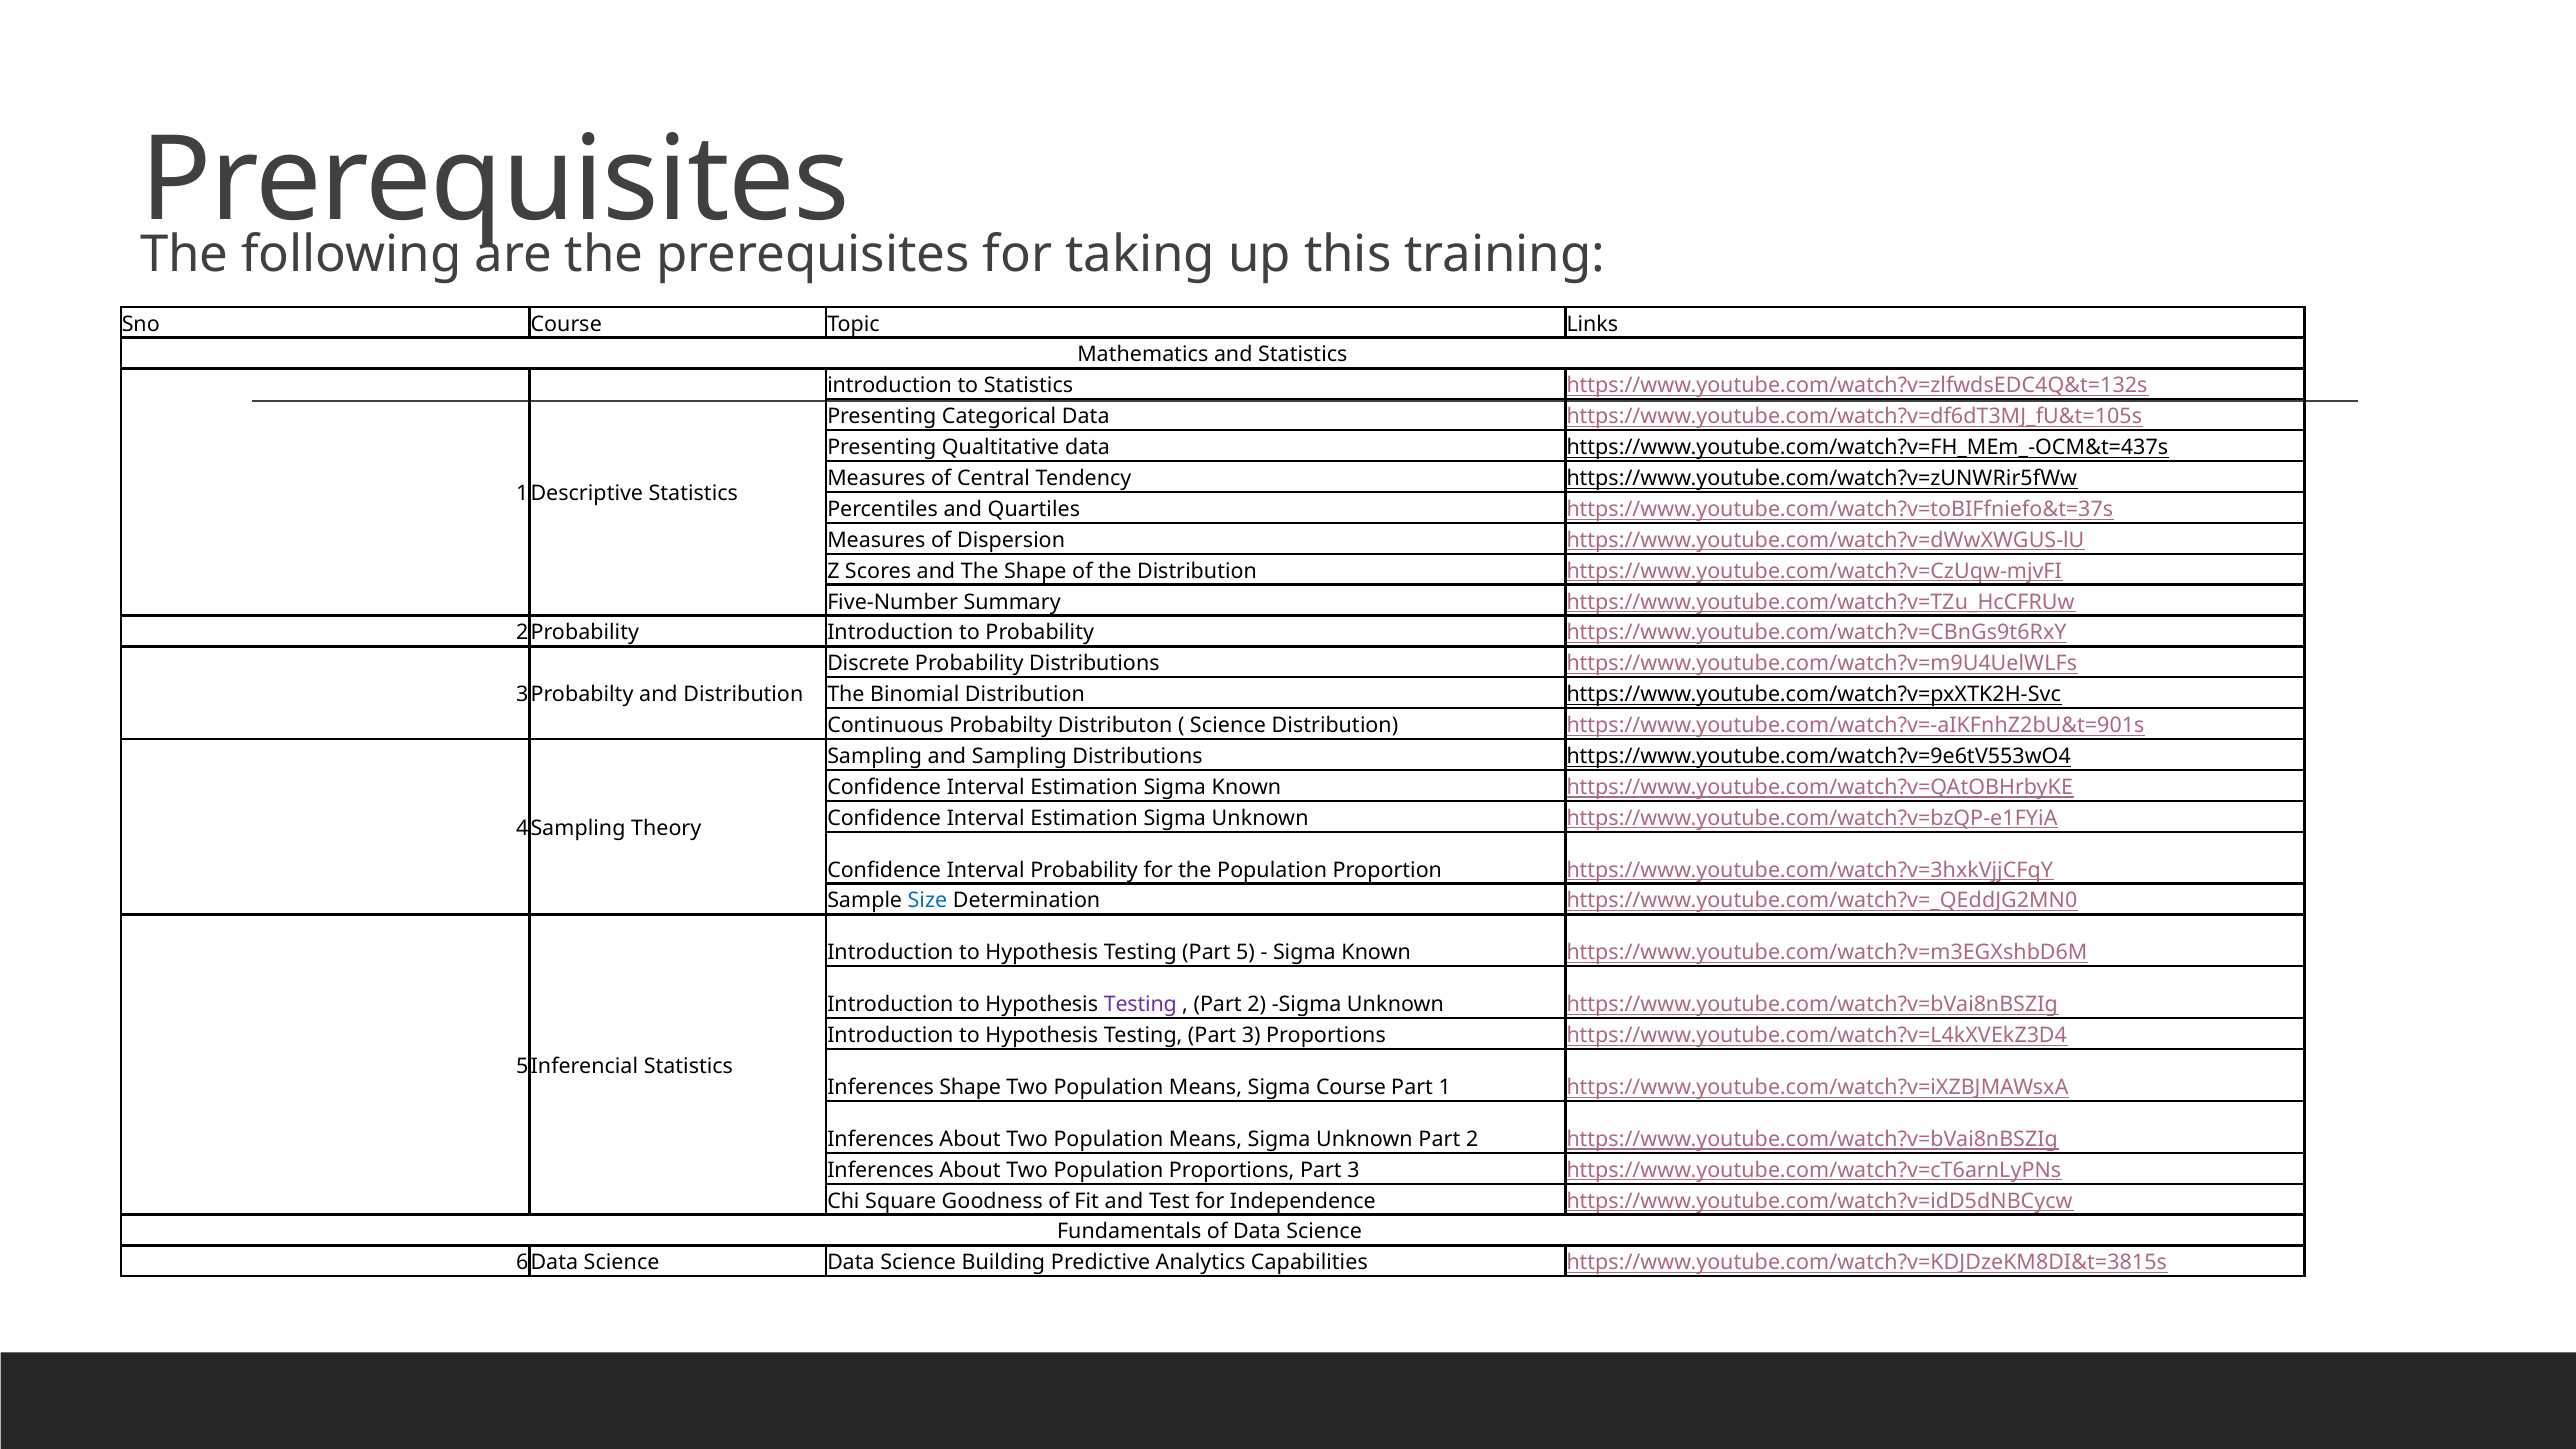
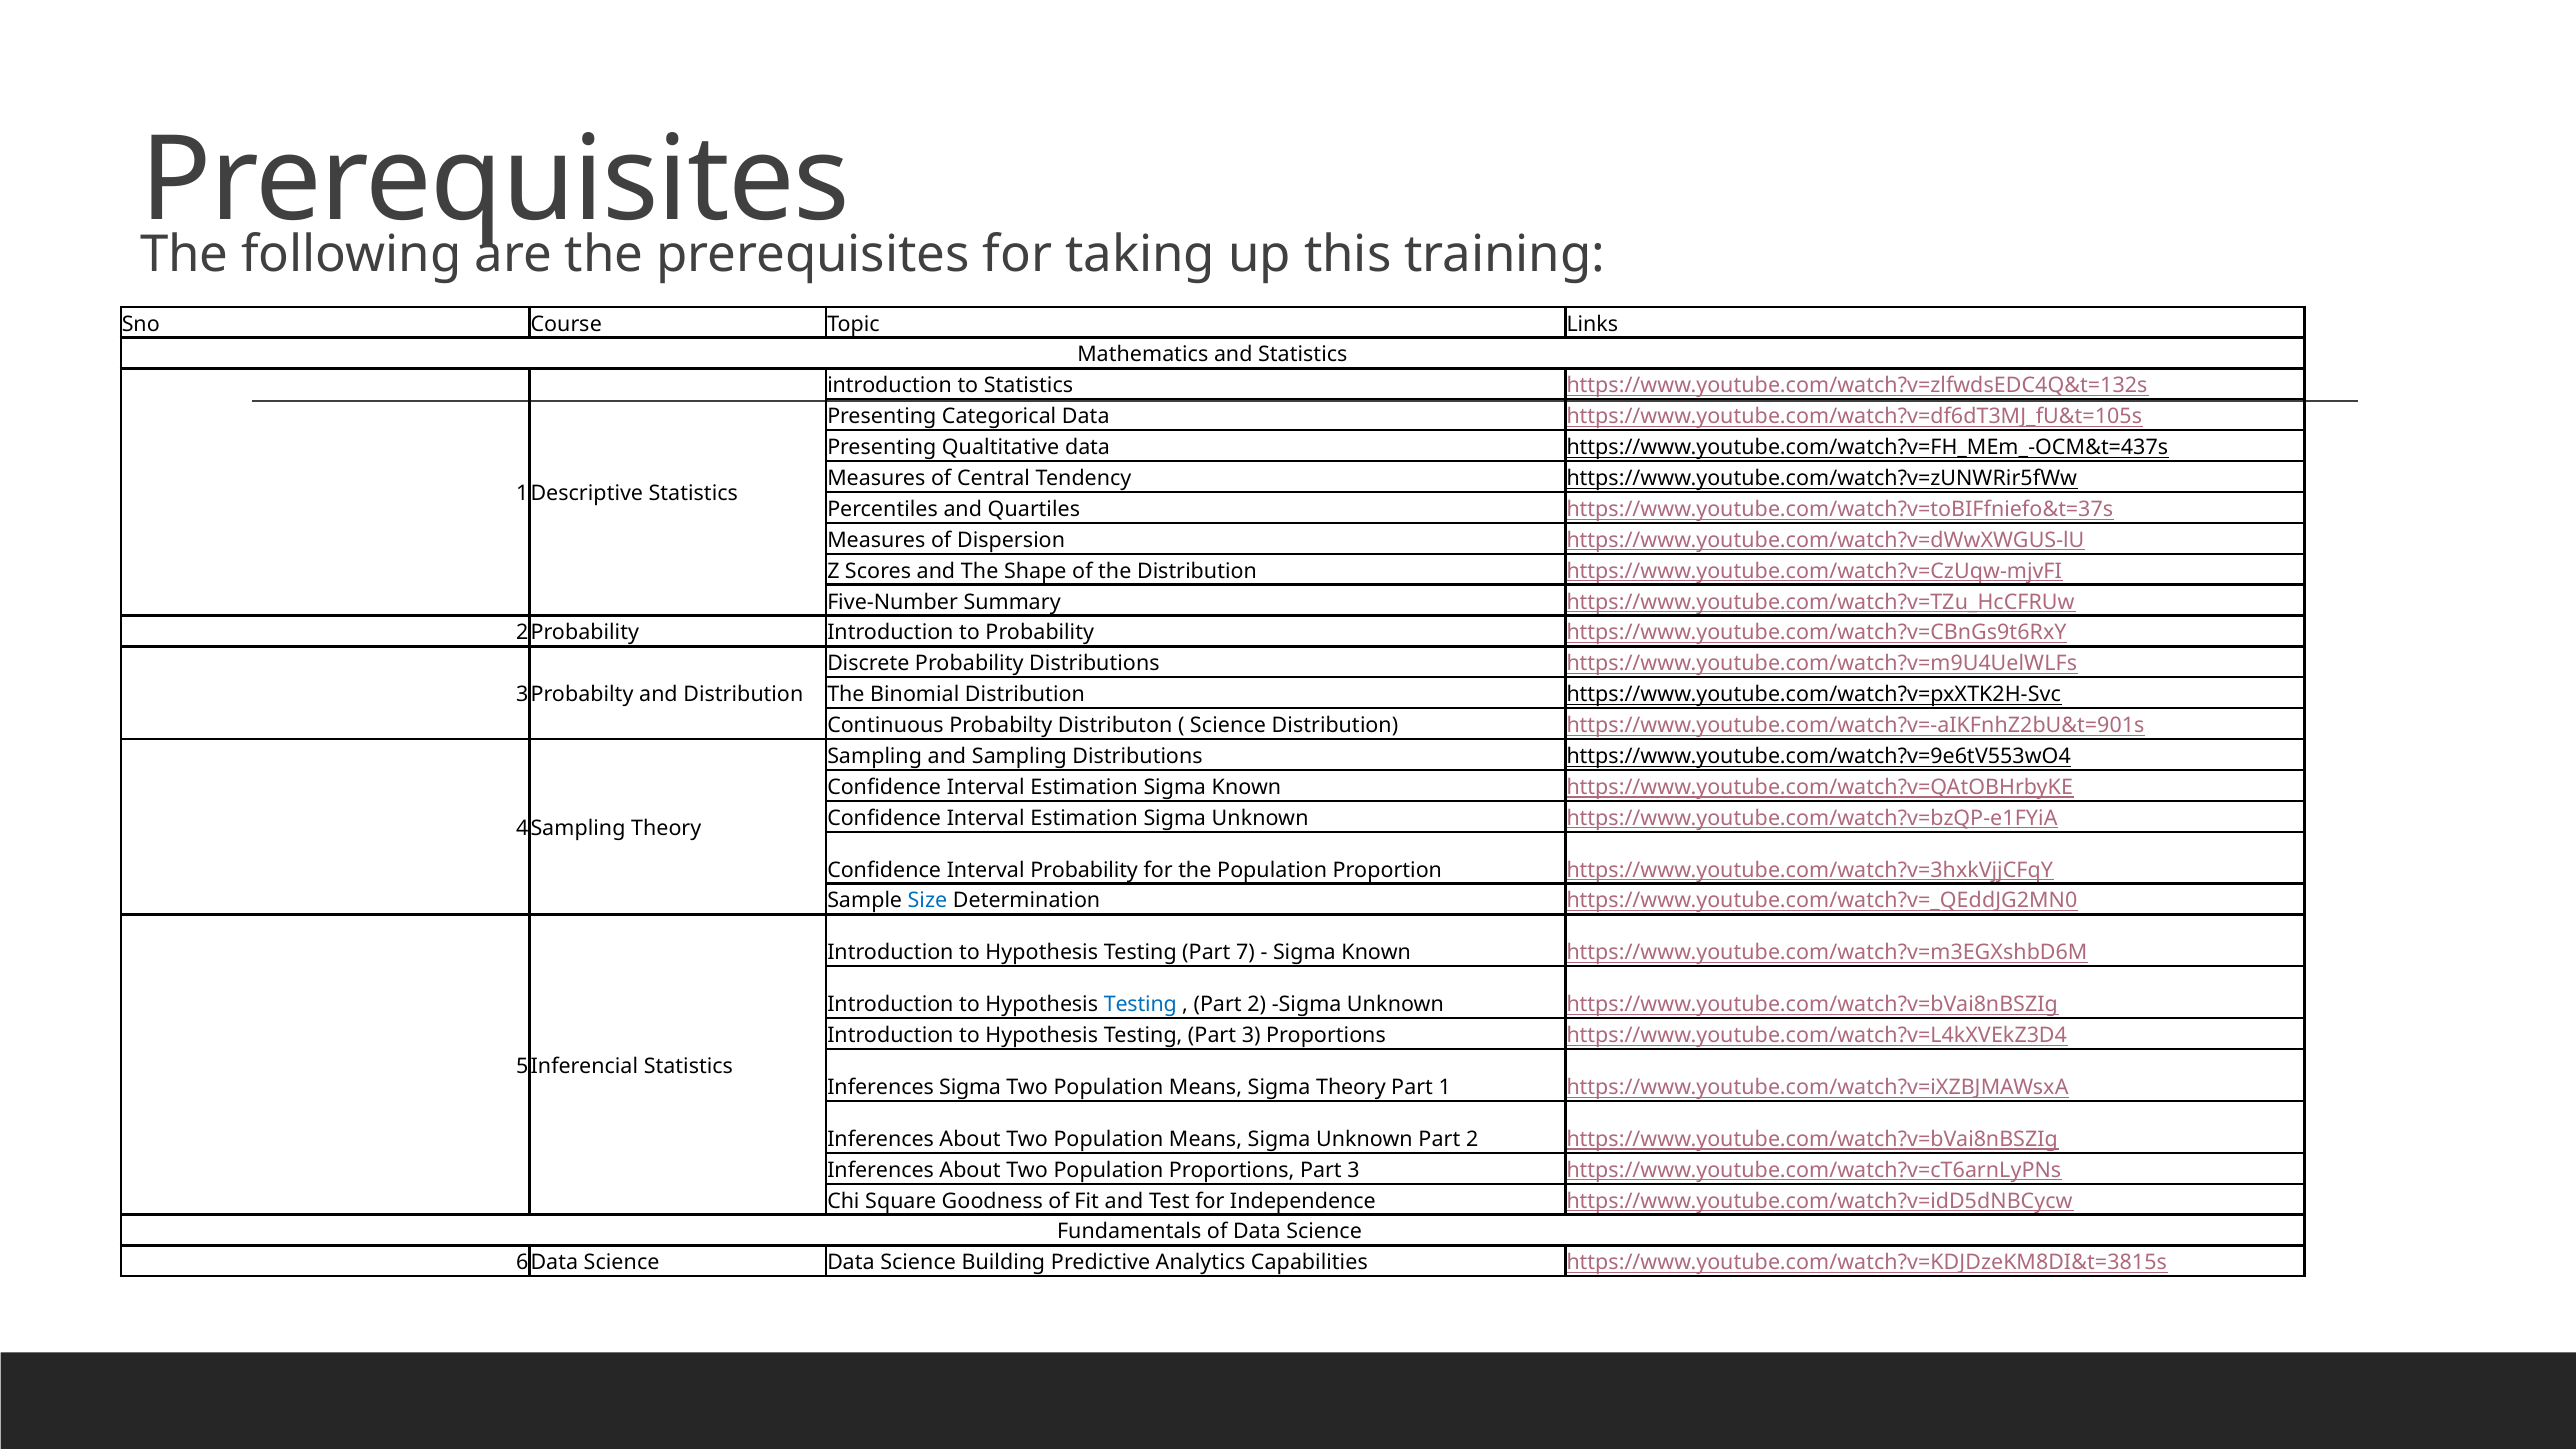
5: 5 -> 7 (1246, 953)
Testing colour: purple -> blue (1140, 1005)
Inferences Shape: Shape -> Sigma (970, 1087)
Sigma Course: Course -> Theory (1351, 1087)
